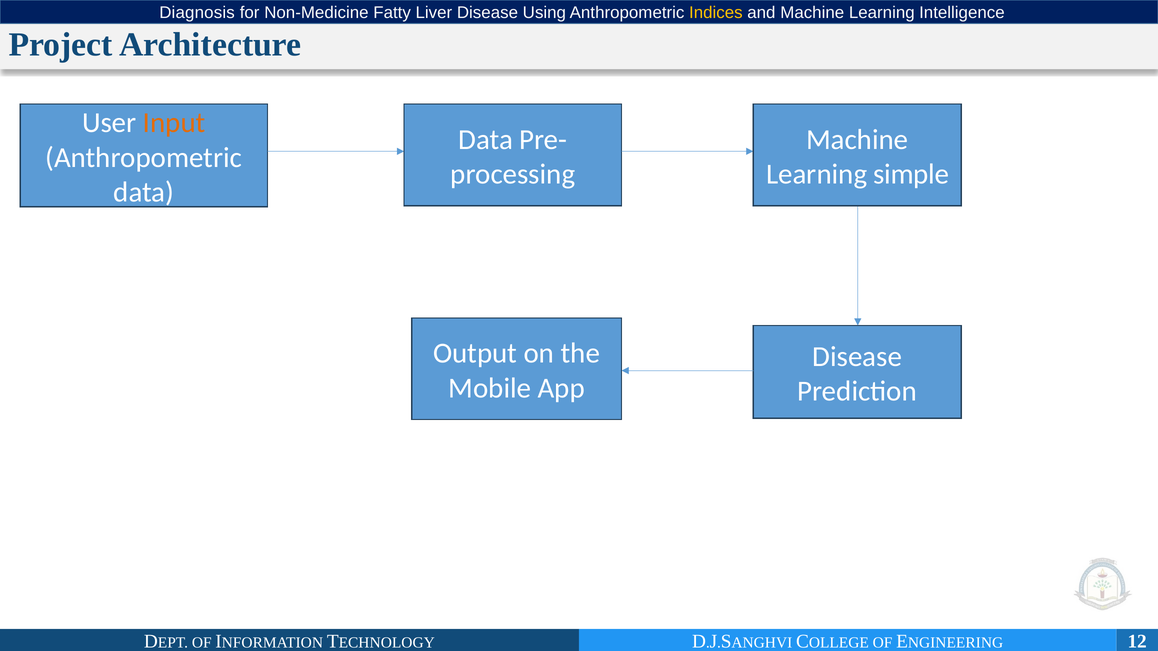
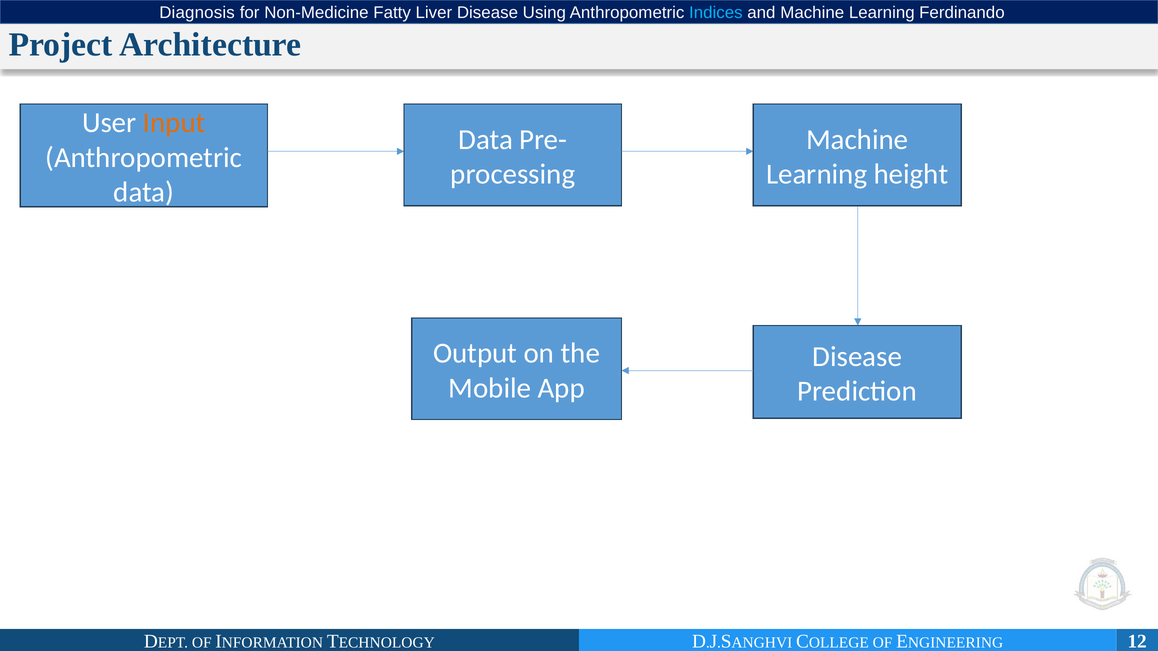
Indices colour: yellow -> light blue (716, 13)
Intelligence: Intelligence -> Ferdinando (962, 13)
simple: simple -> height (911, 174)
